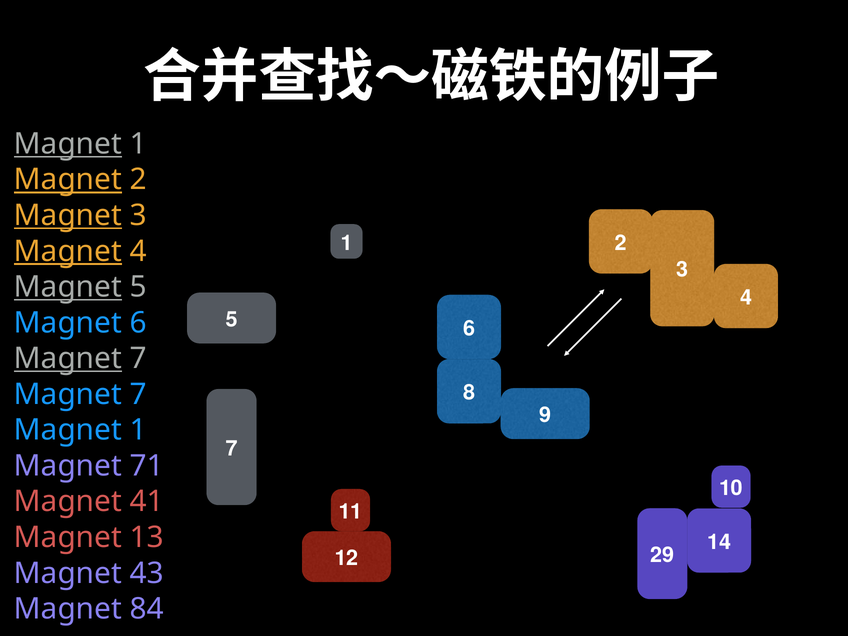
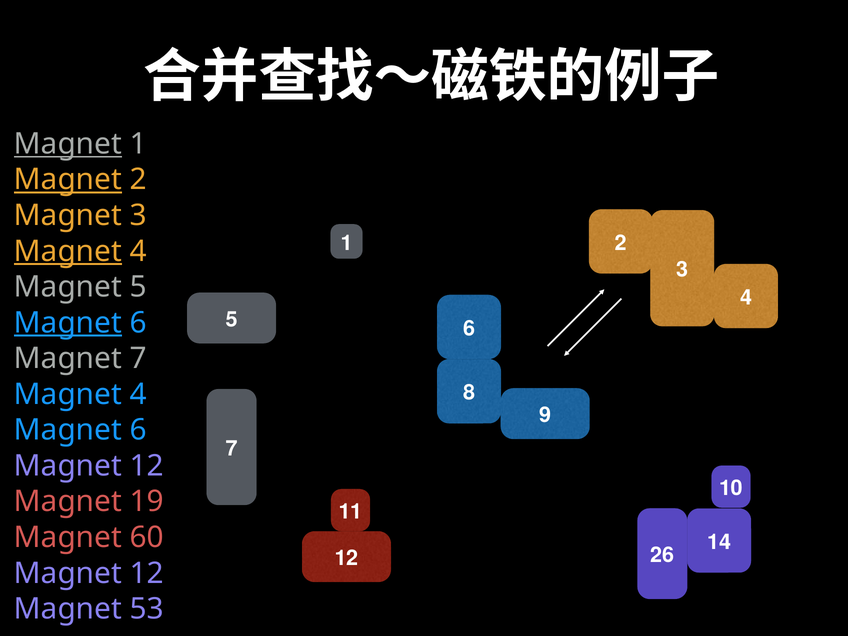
Magnet underline: present -> none (68, 215)
Magnet underline: present -> none (68, 287)
Magnet underline: none -> present (68, 323)
Magnet underline: present -> none (68, 359)
7: 7 -> 4 (138, 394)
1: 1 -> 6 (138, 430)
71: 71 -> 12 (147, 466)
41: 41 -> 19 (147, 502)
13: 13 -> 60 (147, 537)
29: 29 -> 26 (662, 555)
43: 43 -> 12 (147, 573)
84: 84 -> 53 (147, 609)
